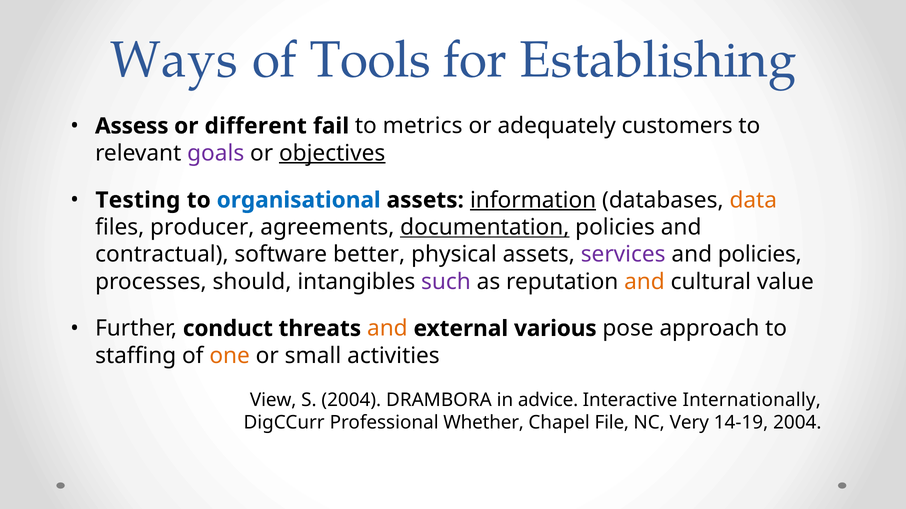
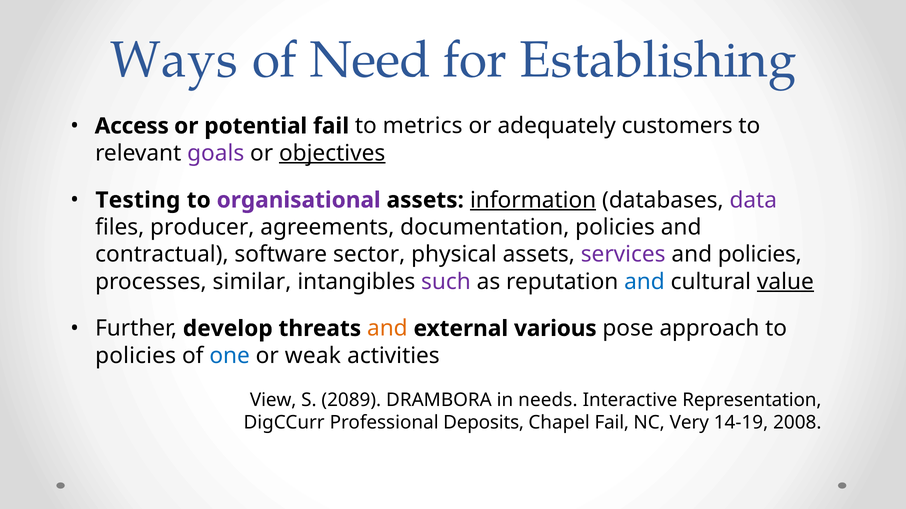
Tools: Tools -> Need (370, 60)
Assess: Assess -> Access (132, 126)
different: different -> potential (256, 126)
organisational colour: blue -> purple (299, 200)
data colour: orange -> purple (753, 200)
documentation underline: present -> none (485, 228)
better: better -> sector (369, 255)
should: should -> similar (252, 282)
and colour: orange -> blue (644, 282)
value underline: none -> present (785, 282)
conduct: conduct -> develop (228, 329)
staffing: staffing -> policies (136, 356)
one colour: orange -> blue (230, 356)
small: small -> weak (313, 356)
S 2004: 2004 -> 2089 (351, 401)
advice: advice -> needs (548, 401)
Internationally: Internationally -> Representation (752, 401)
Whether: Whether -> Deposits (484, 423)
Chapel File: File -> Fail (612, 423)
14-19 2004: 2004 -> 2008 (797, 423)
